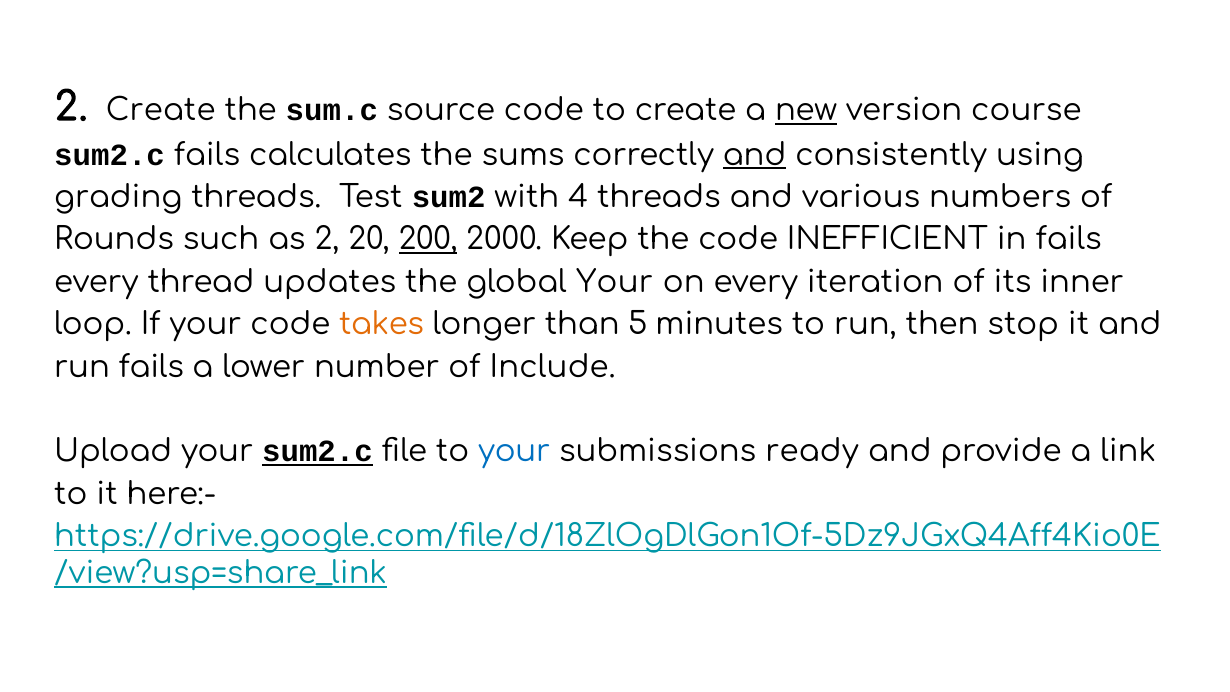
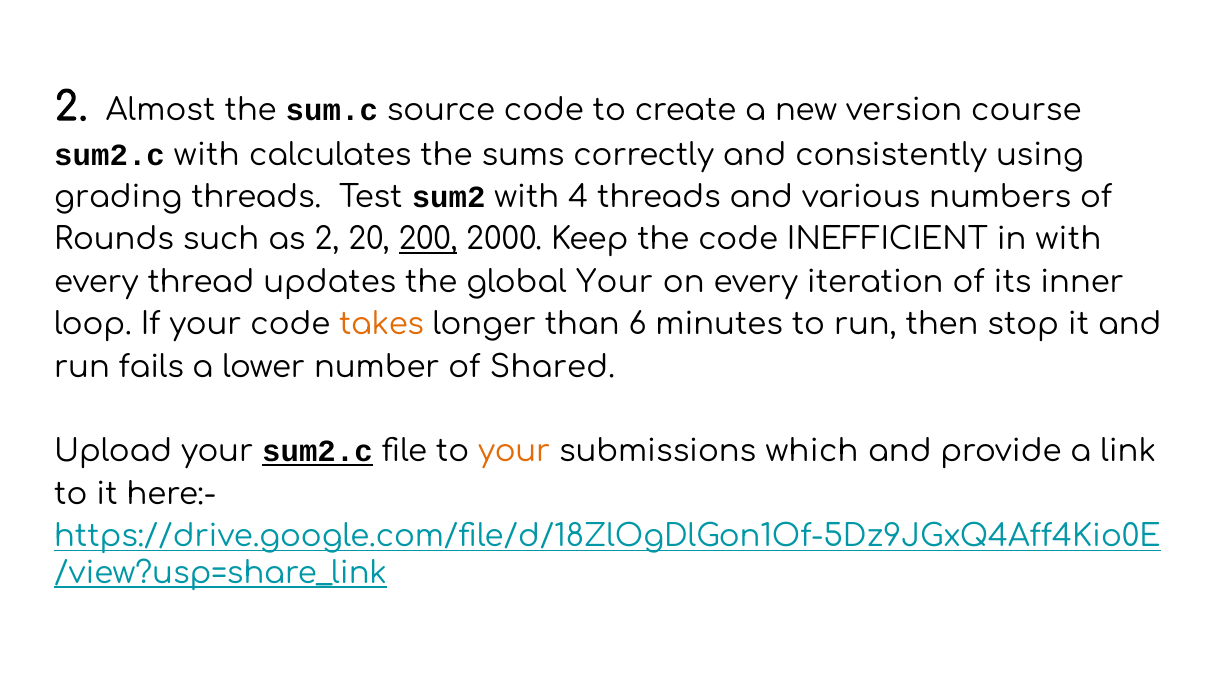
2 Create: Create -> Almost (161, 110)
new underline: present -> none (806, 110)
sum2.c fails: fails -> with (207, 155)
and underline: present -> none (755, 155)
in fails: fails -> with (1069, 240)
5: 5 -> 6 (637, 325)
Include: Include -> Shared (552, 367)
your colour: blue -> orange (514, 452)
ready: ready -> which (812, 452)
